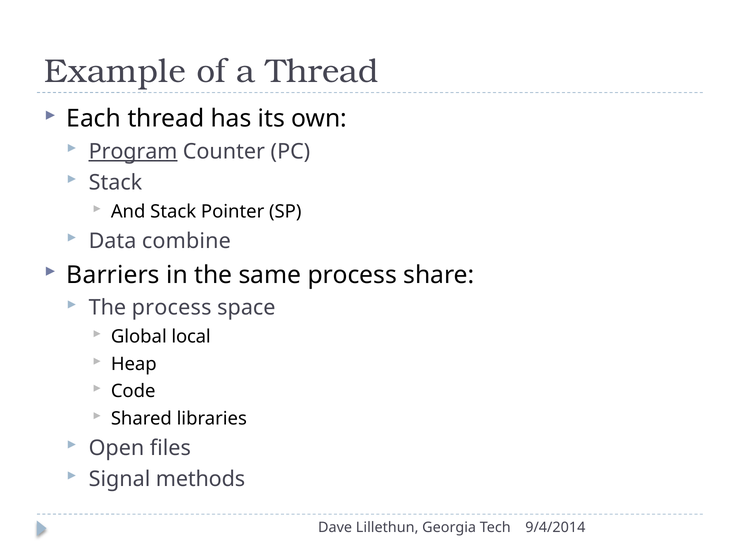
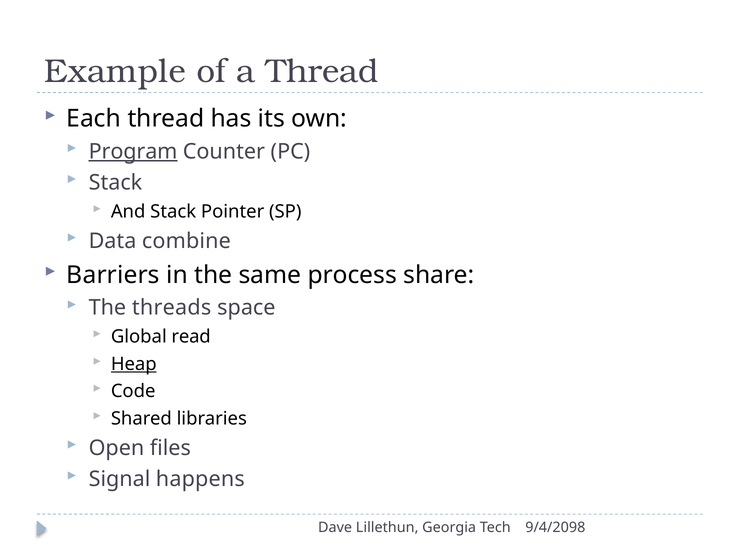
The process: process -> threads (172, 308)
local: local -> read (191, 337)
Heap underline: none -> present (134, 364)
methods: methods -> happens (200, 479)
9/4/2014: 9/4/2014 -> 9/4/2098 (555, 528)
